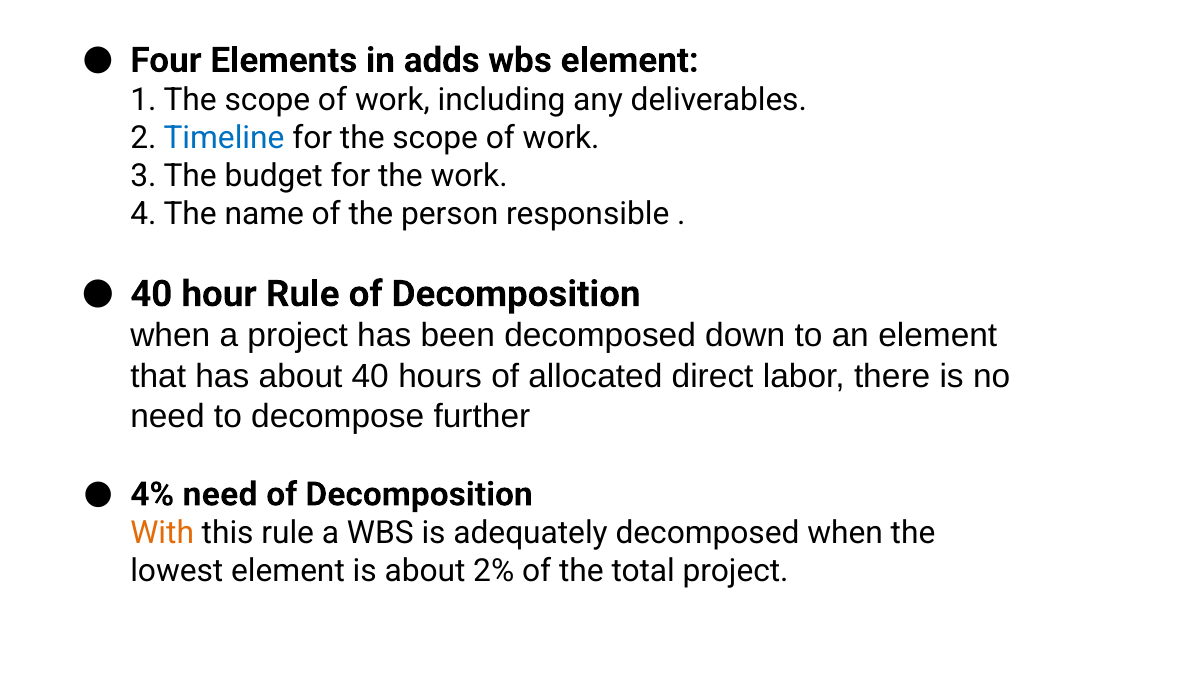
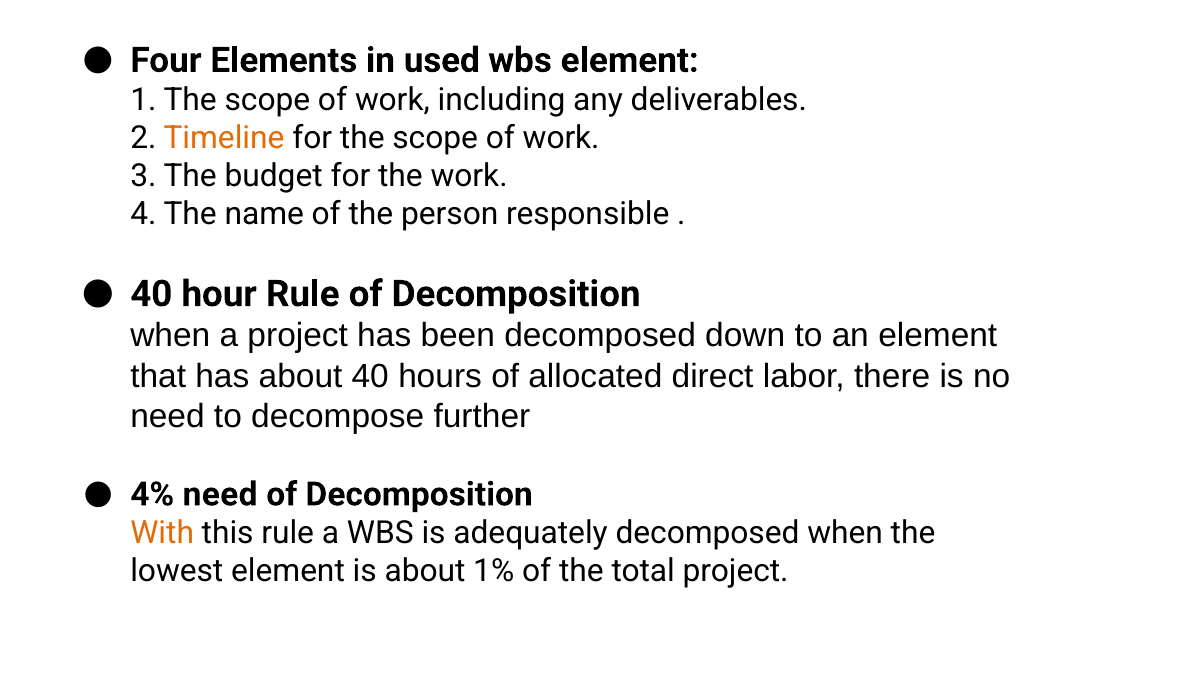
adds: adds -> used (442, 60)
Timeline colour: blue -> orange (224, 138)
2%: 2% -> 1% (494, 572)
